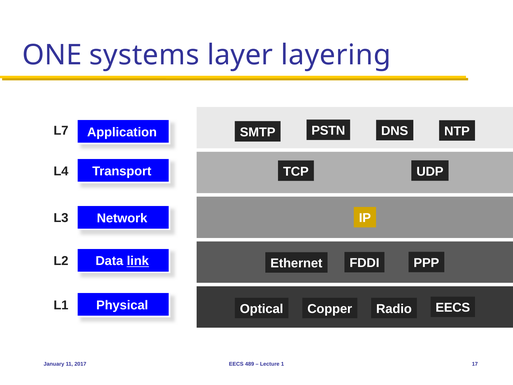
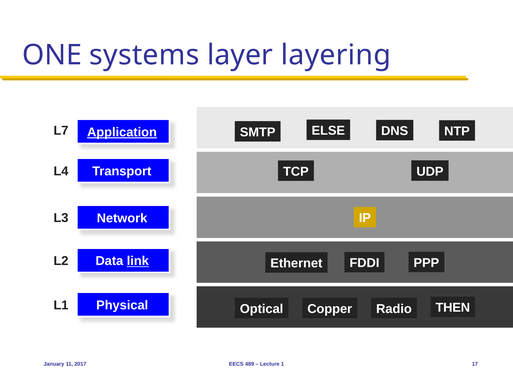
PSTN: PSTN -> ELSE (328, 131)
Application underline: none -> present (122, 132)
EECS: EECS -> THEN (453, 308)
